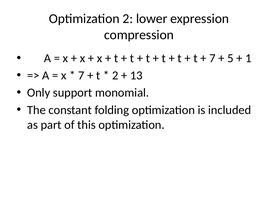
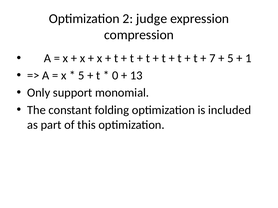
lower: lower -> judge (152, 19)
7: 7 -> 5 (81, 76)
2: 2 -> 0 (115, 76)
